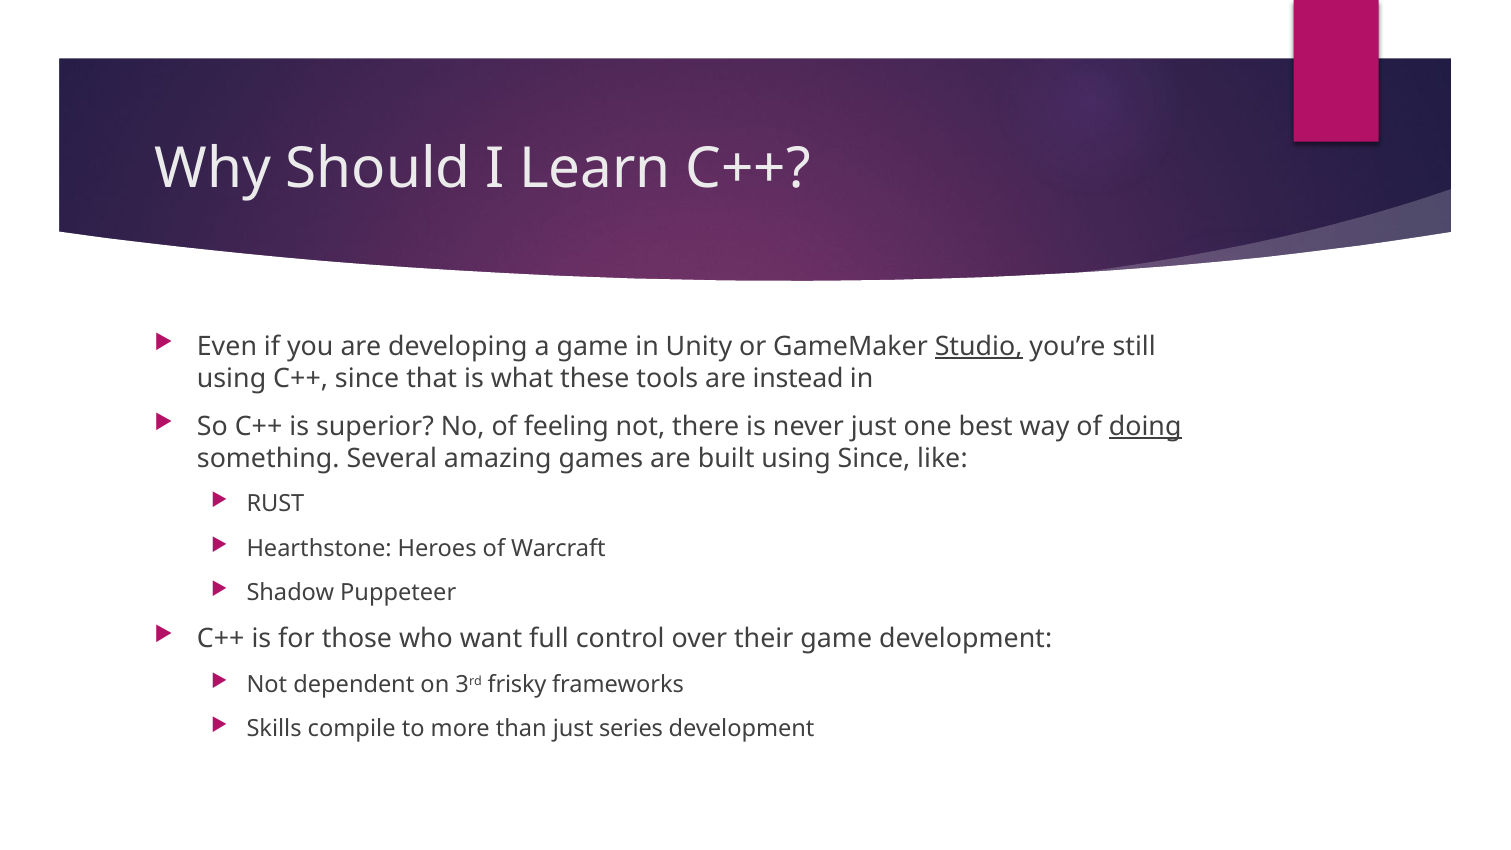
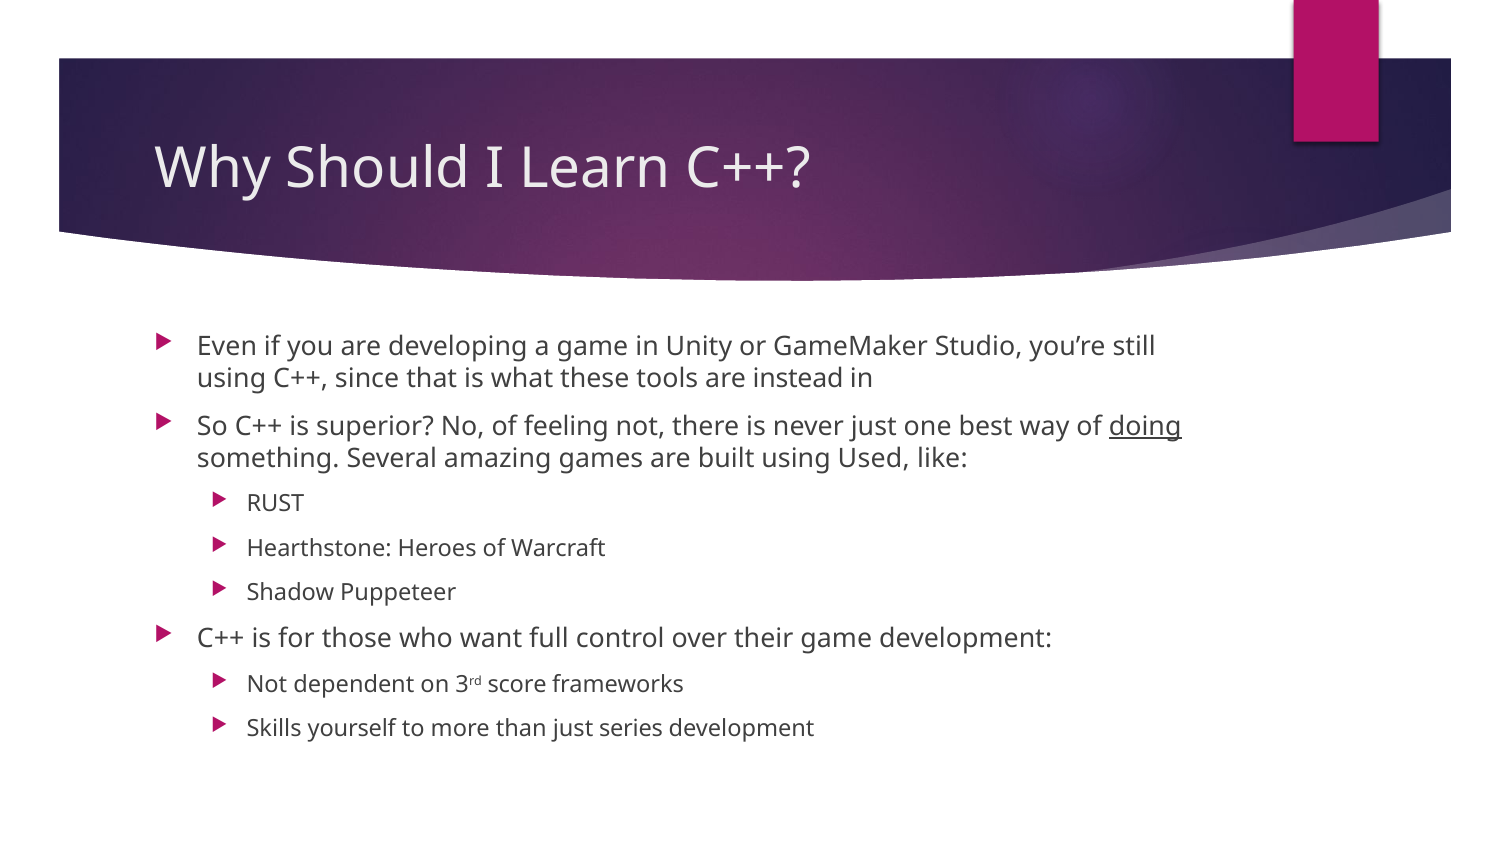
Studio underline: present -> none (979, 346)
using Since: Since -> Used (874, 458)
frisky: frisky -> score (517, 684)
compile: compile -> yourself (352, 728)
